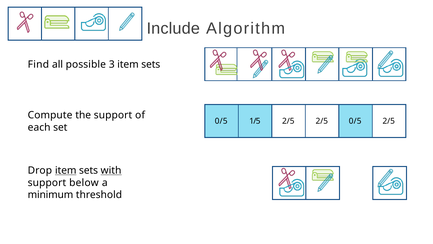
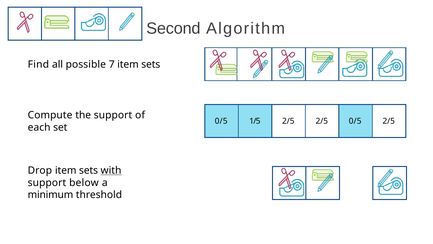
Include: Include -> Second (173, 28)
3: 3 -> 7 (112, 64)
item underline: present -> none (66, 170)
